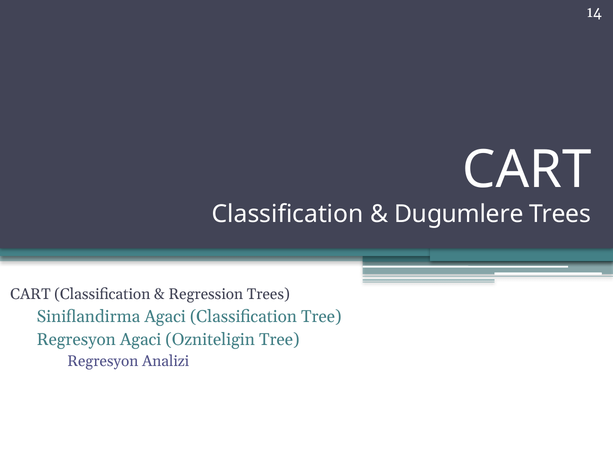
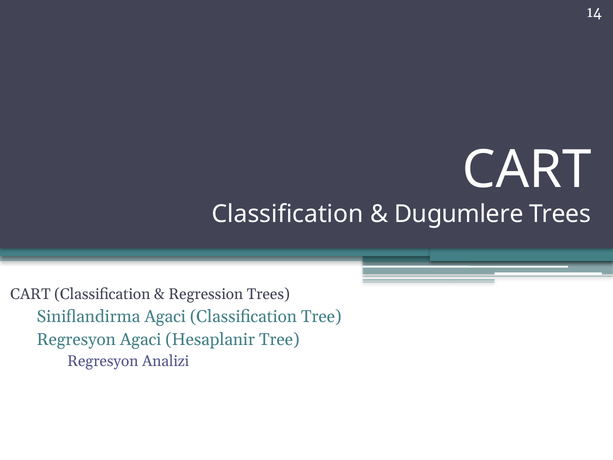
Ozniteligin: Ozniteligin -> Hesaplanir (210, 339)
